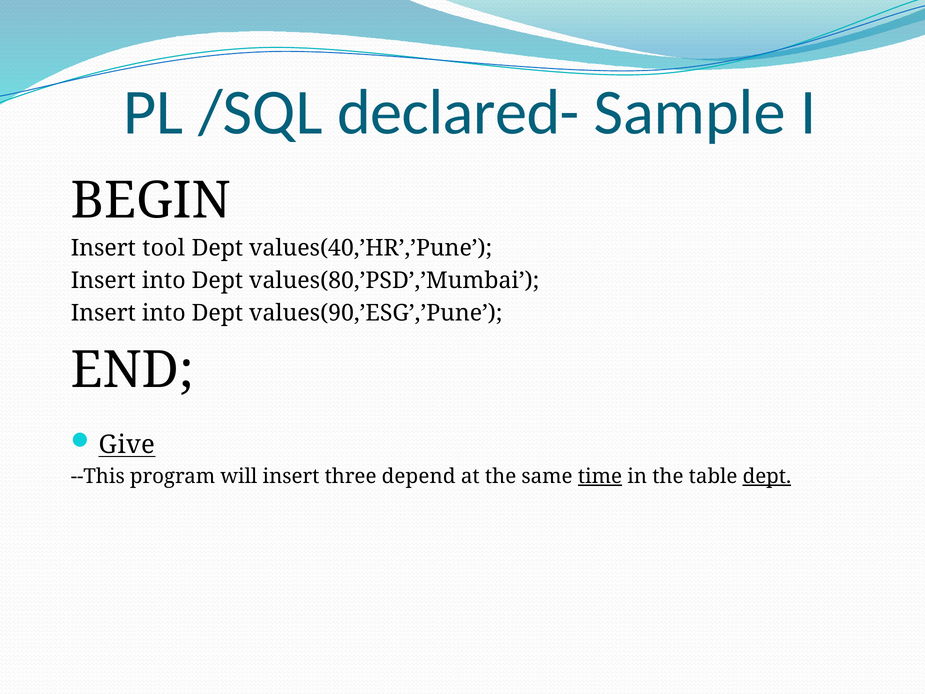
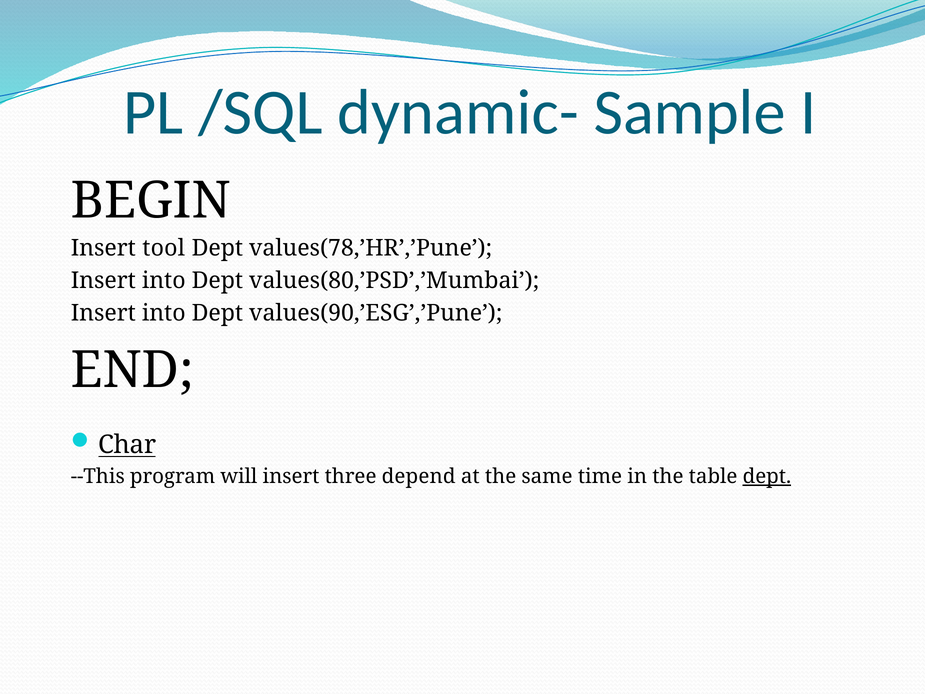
declared-: declared- -> dynamic- (458, 112)
values(40,’HR’,’Pune: values(40,’HR’,’Pune -> values(78,’HR’,’Pune (371, 248)
Give: Give -> Char (127, 445)
time underline: present -> none (600, 476)
